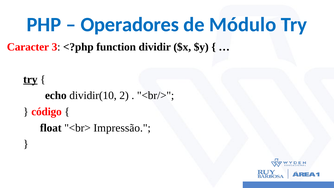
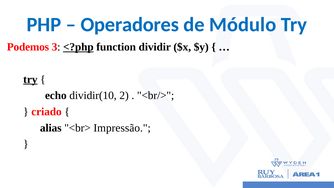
Caracter: Caracter -> Podemos (28, 47)
<?php underline: none -> present (78, 47)
código: código -> criado (46, 112)
float: float -> alias (51, 128)
